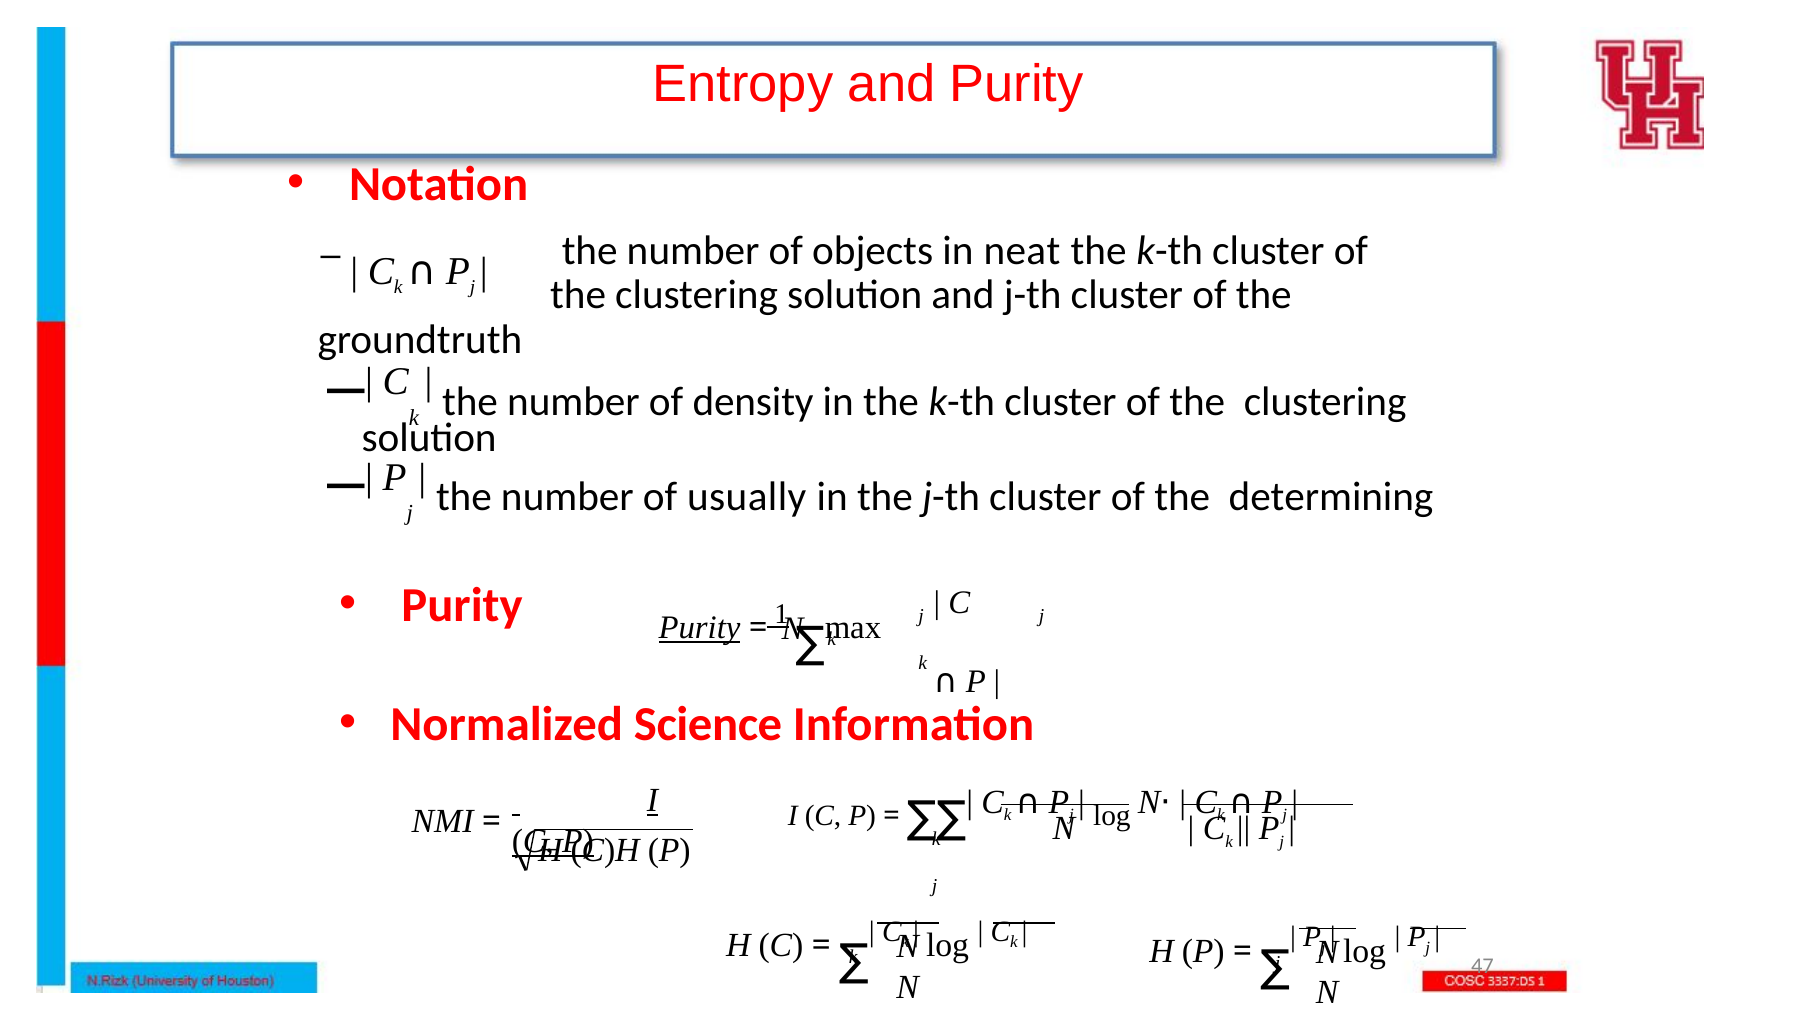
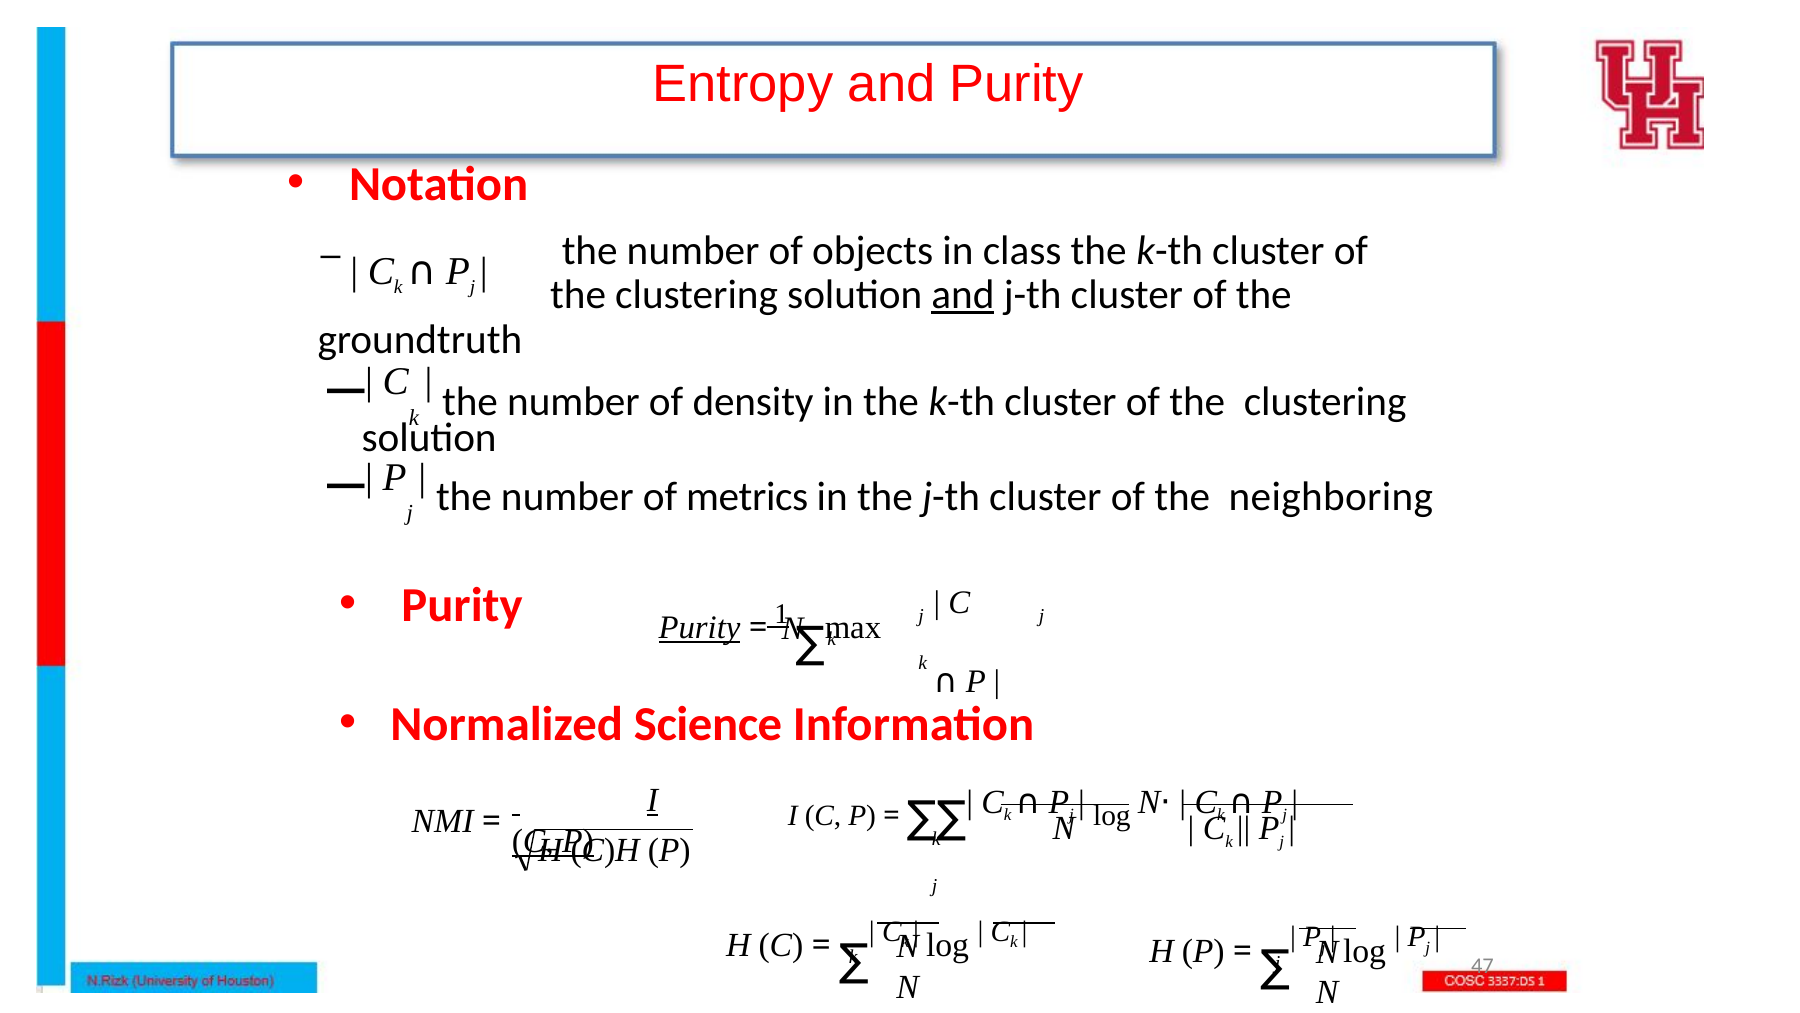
neat: neat -> class (1022, 251)
and underline: none -> present (963, 295)
usually: usually -> metrics (747, 497)
determining: determining -> neighboring (1331, 497)
